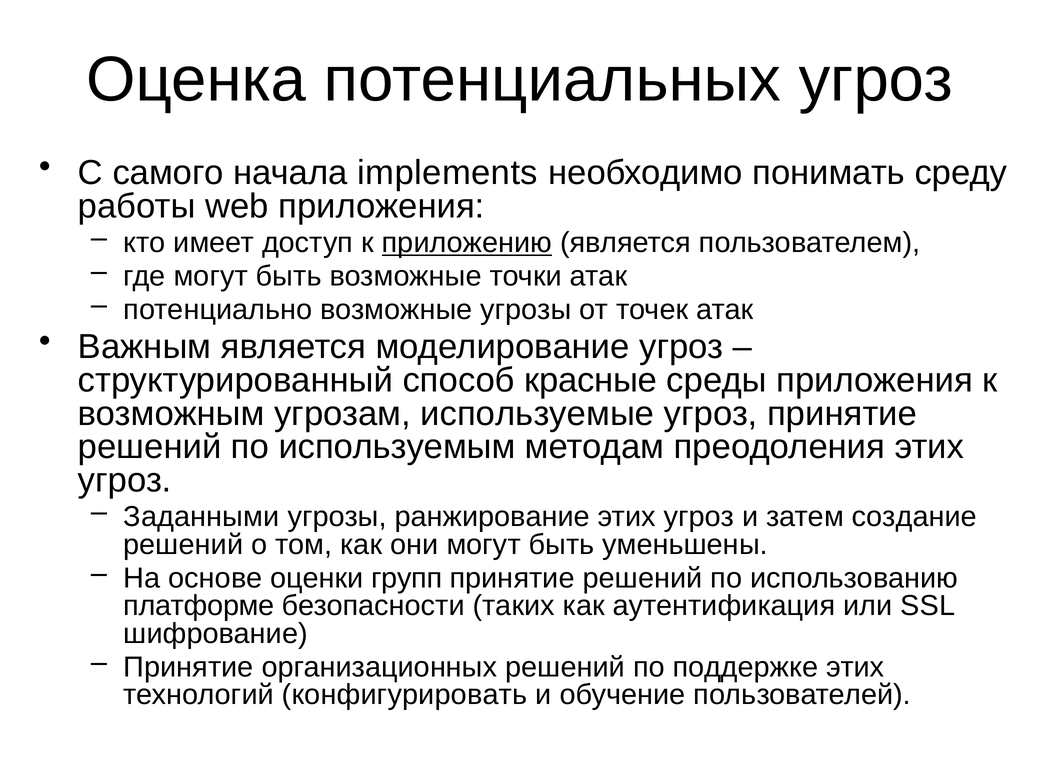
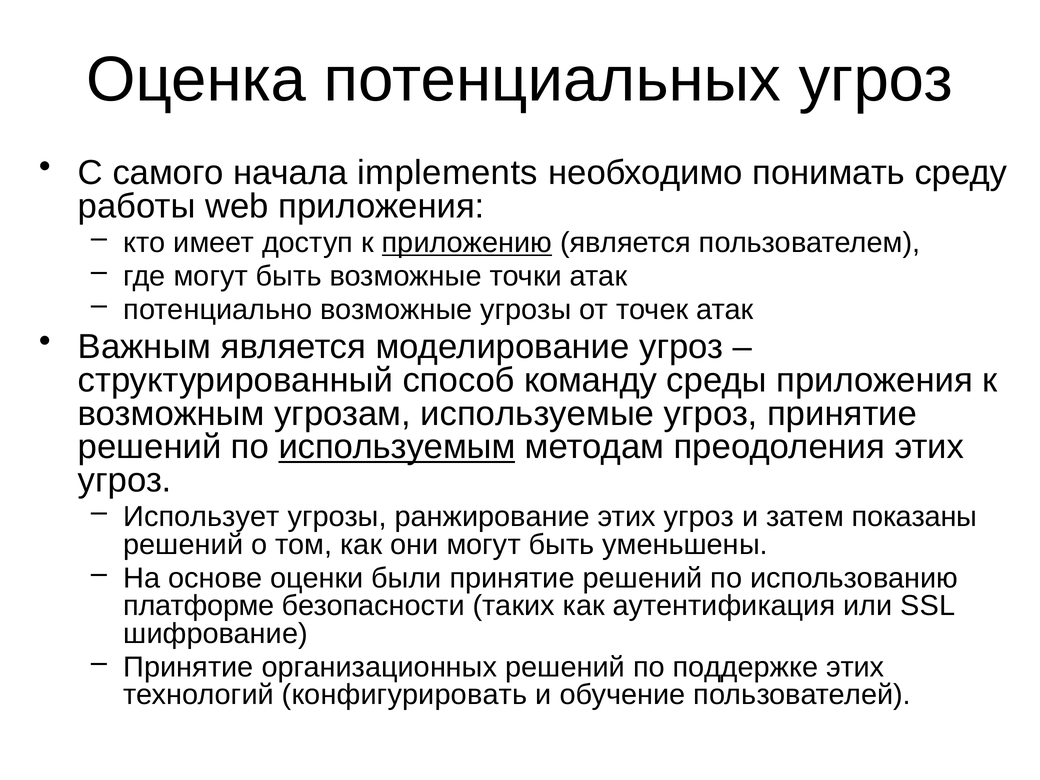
красные: красные -> команду (591, 380)
используемым underline: none -> present (397, 447)
Заданными: Заданными -> Использует (201, 517)
создание: создание -> показаны (915, 517)
групп: групп -> были (406, 578)
